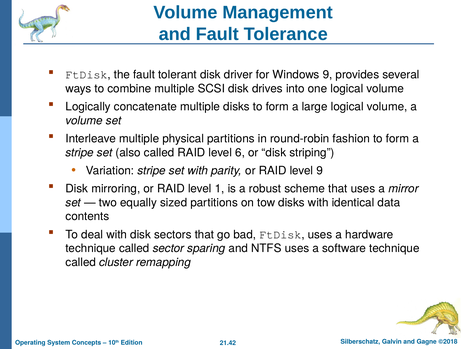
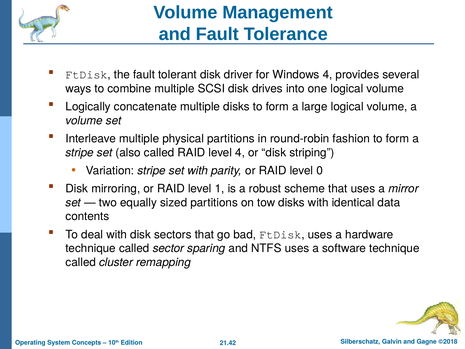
Windows 9: 9 -> 4 (328, 75)
level 6: 6 -> 4 (240, 152)
level 9: 9 -> 0 (320, 170)
